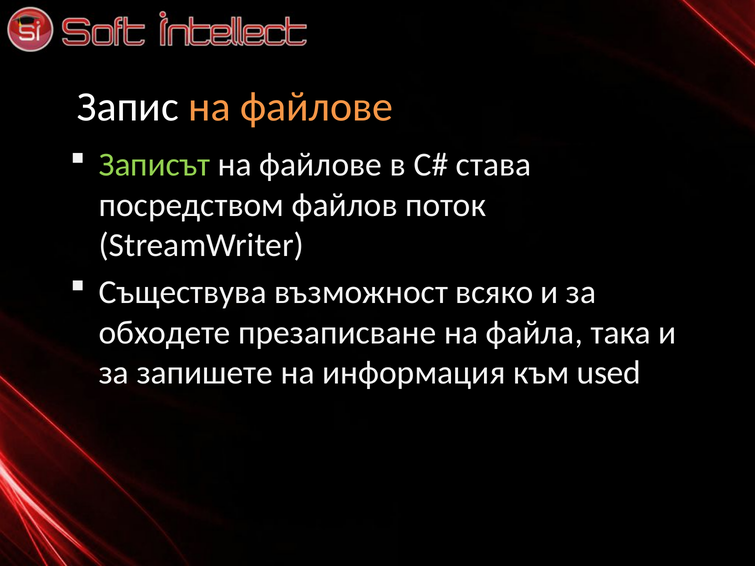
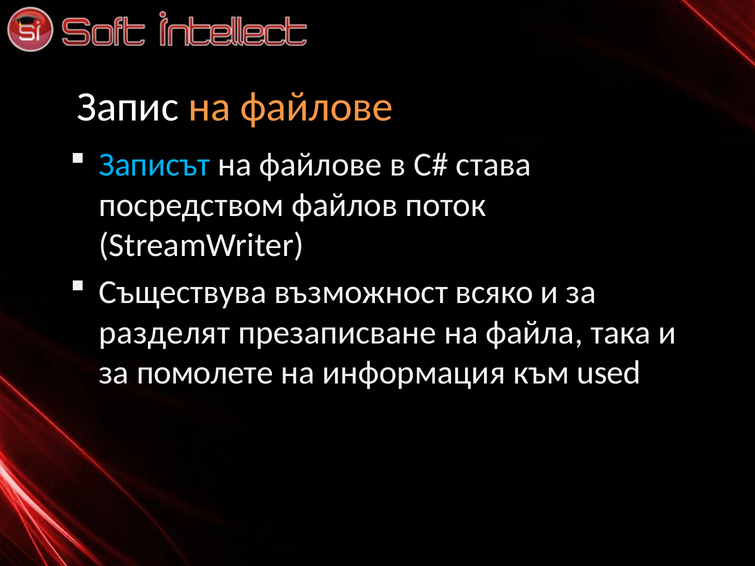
Записът colour: light green -> light blue (155, 165)
обходете: обходете -> разделят (164, 333)
запишете: запишете -> помолете (205, 373)
